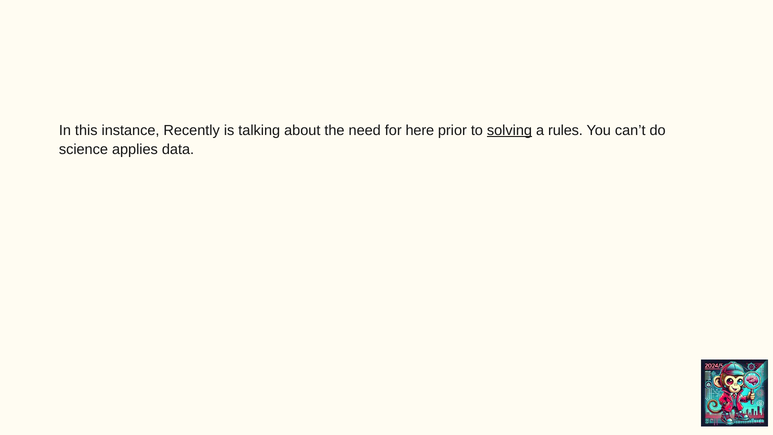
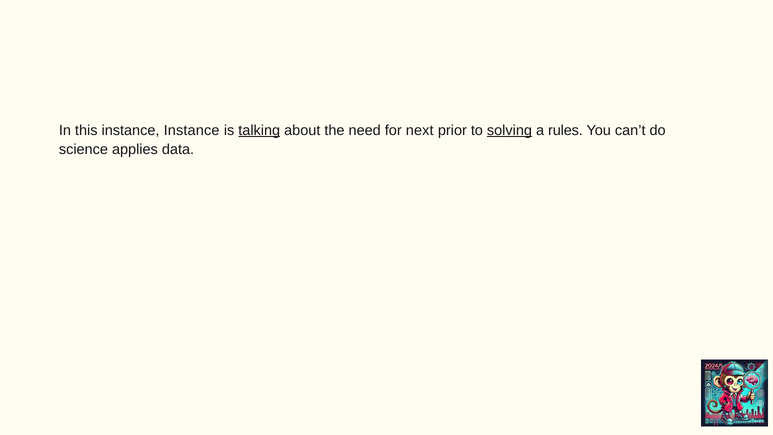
instance Recently: Recently -> Instance (192, 130)
talking underline: none -> present (259, 130)
here: here -> next (420, 130)
